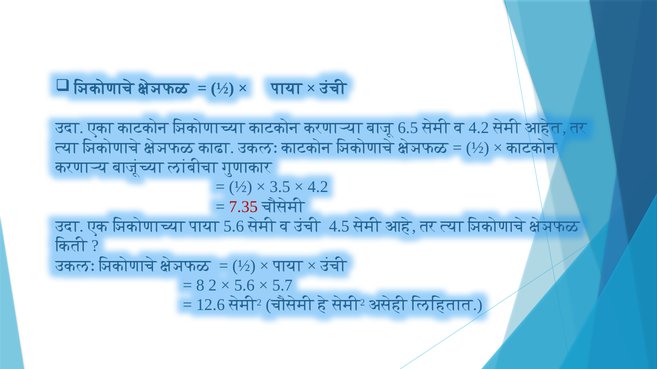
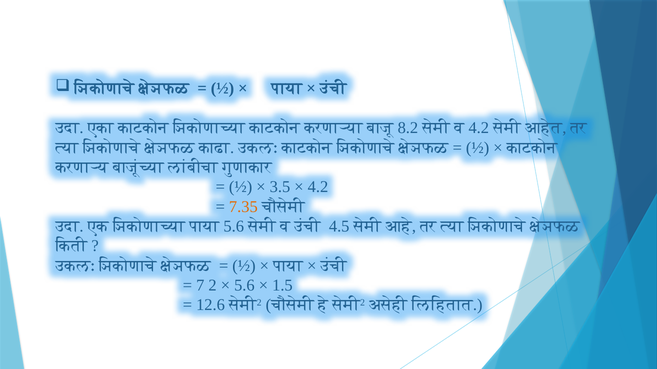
6.5: 6.5 -> 8.2 (408, 128)
7.35 colour: red -> orange (243, 207)
8: 8 -> 7 (200, 286)
5.7: 5.7 -> 1.5 (282, 286)
